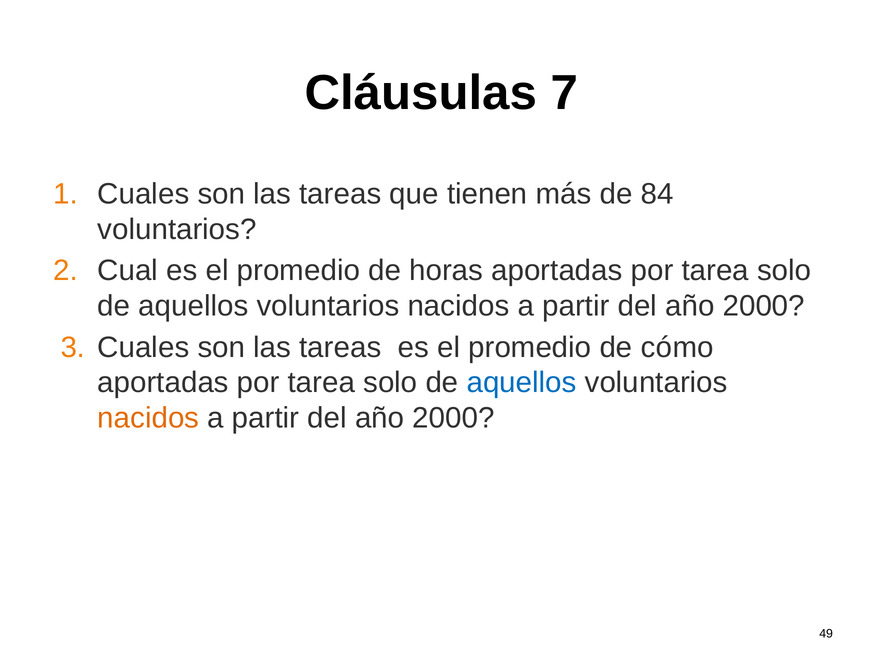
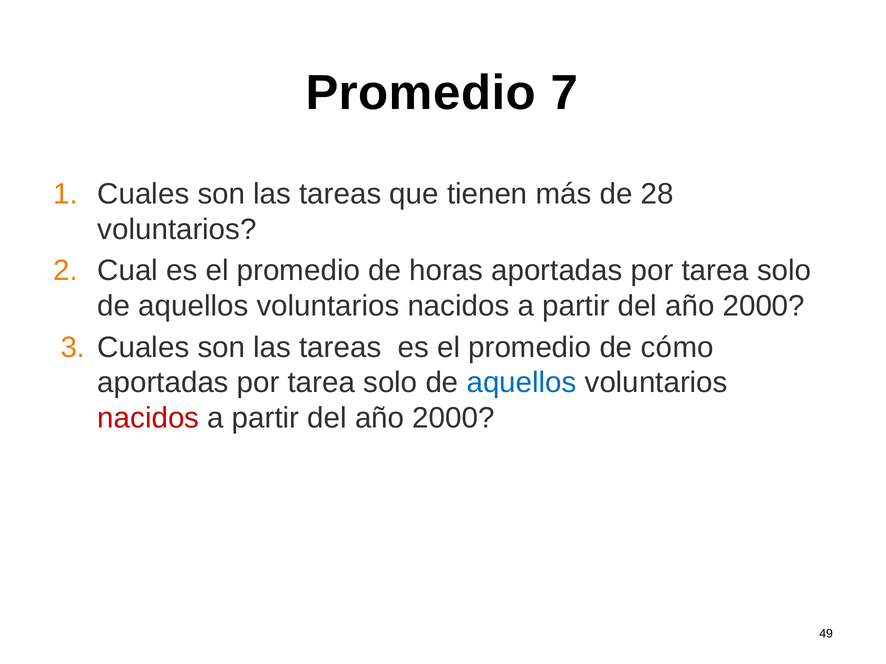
Cláusulas: Cláusulas -> Promedio (421, 93)
84: 84 -> 28 (657, 194)
nacidos colour: orange -> red (148, 418)
